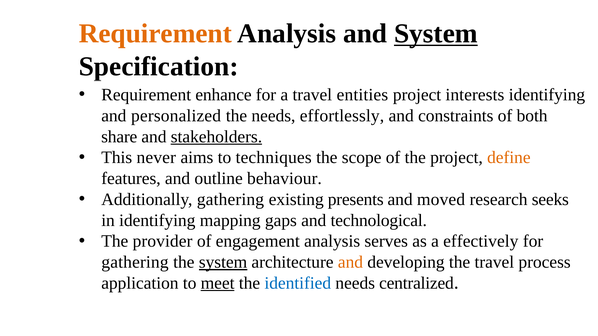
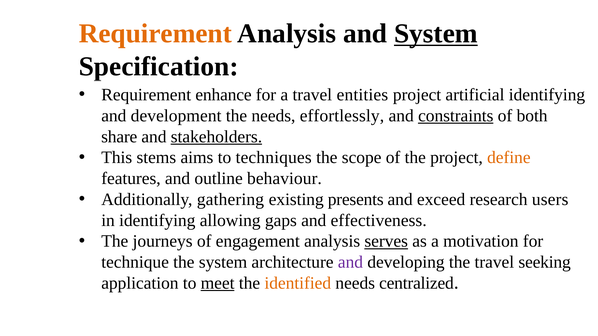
interests: interests -> artificial (475, 95)
personalized: personalized -> development (176, 116)
constraints underline: none -> present (456, 116)
never: never -> stems (156, 158)
moved: moved -> exceed (441, 200)
seeks: seeks -> users (550, 200)
mapping: mapping -> allowing (230, 221)
technological: technological -> effectiveness (379, 221)
provider: provider -> journeys (163, 242)
serves underline: none -> present (386, 242)
effectively: effectively -> motivation (481, 242)
gathering: gathering -> technique (135, 262)
system underline: present -> none (223, 262)
and colour: orange -> purple (350, 262)
process: process -> seeking (545, 262)
identified colour: blue -> orange (298, 283)
